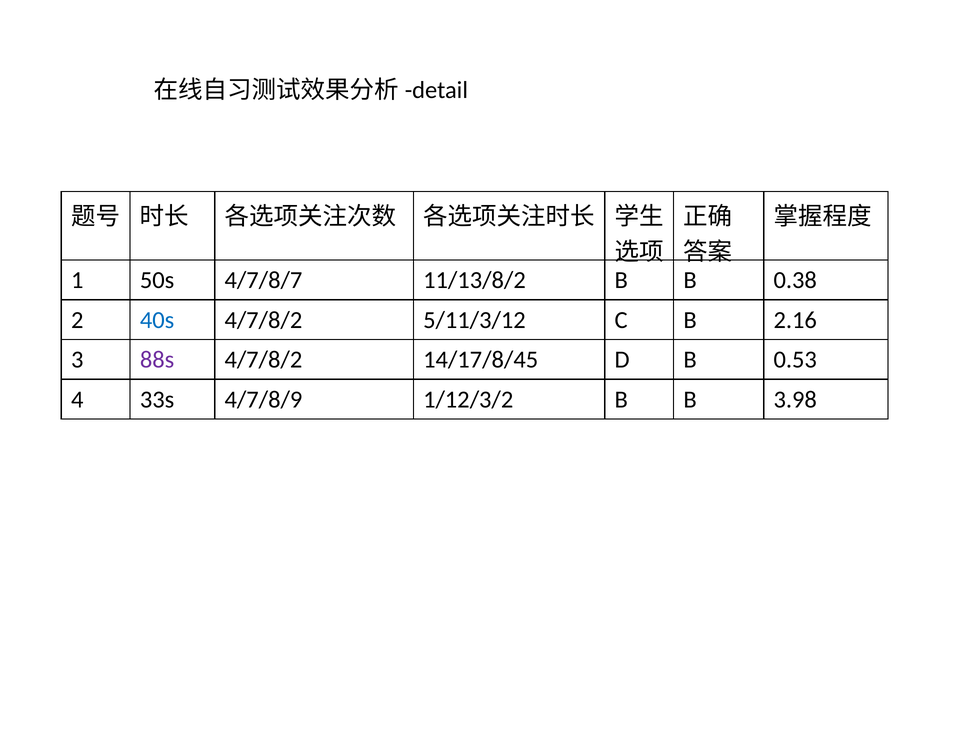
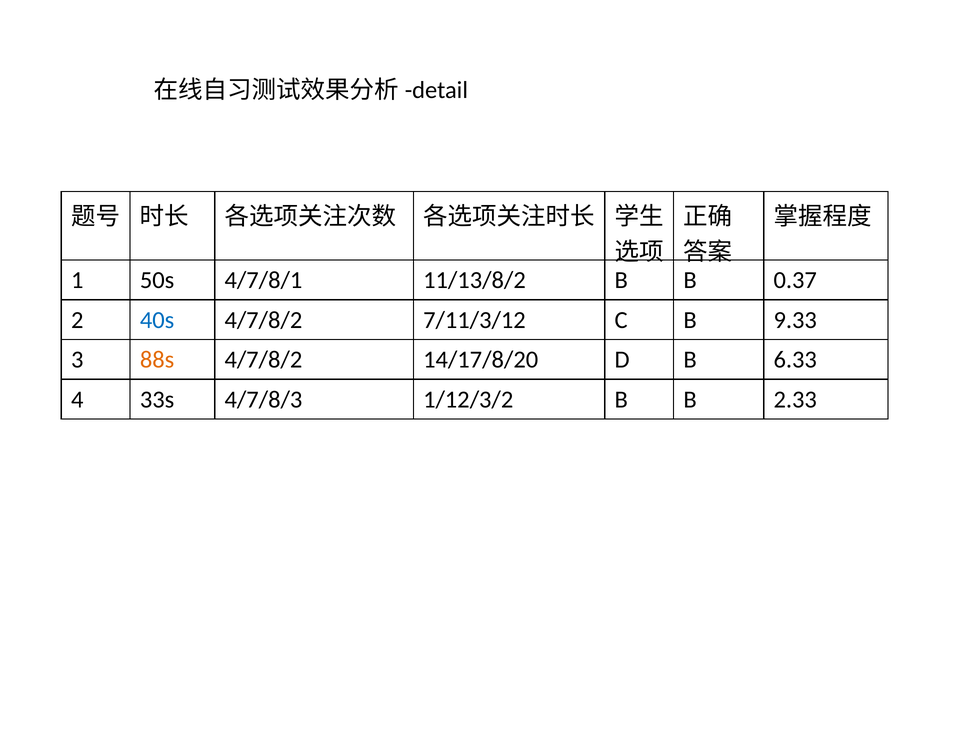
4/7/8/7: 4/7/8/7 -> 4/7/8/1 (263, 280)
0.38: 0.38 -> 0.37 (795, 280)
5/11/3/12: 5/11/3/12 -> 7/11/3/12 (474, 320)
2.16: 2.16 -> 9.33 (795, 320)
88s colour: purple -> orange (157, 360)
14/17/8/45: 14/17/8/45 -> 14/17/8/20 (481, 360)
0.53: 0.53 -> 6.33 (795, 360)
4/7/8/9: 4/7/8/9 -> 4/7/8/3 (263, 399)
3.98: 3.98 -> 2.33 (795, 399)
